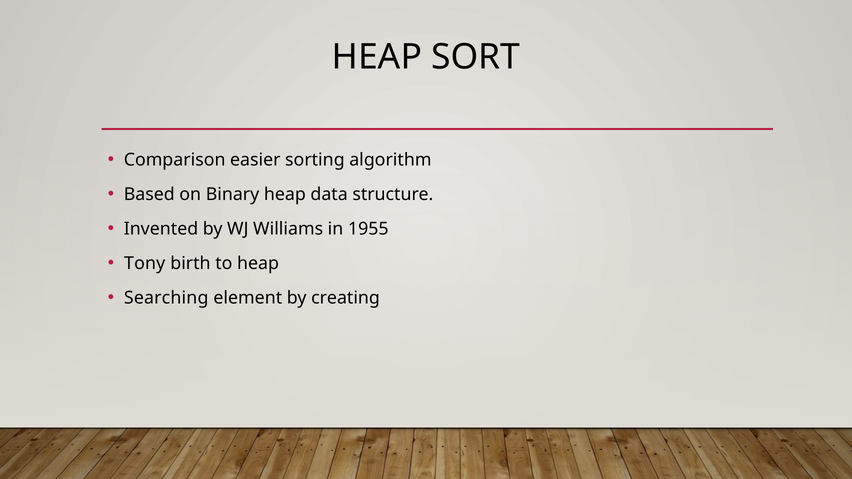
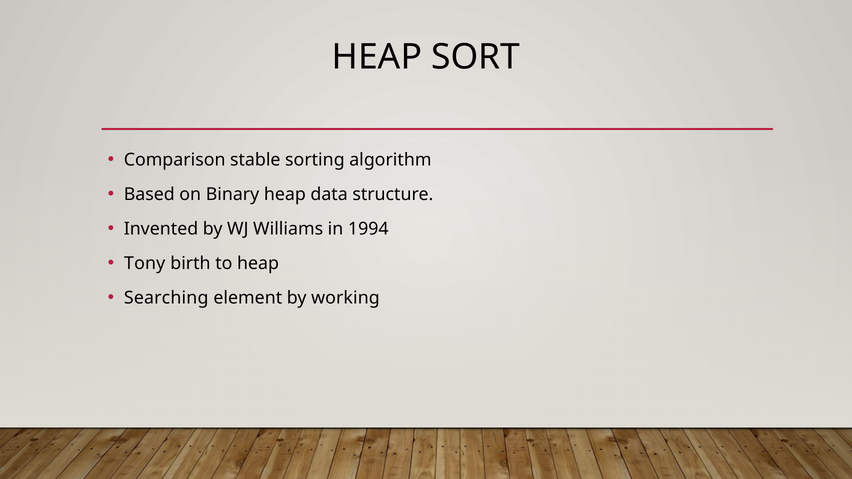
easier: easier -> stable (255, 160)
1955: 1955 -> 1994 (368, 229)
creating: creating -> working (345, 298)
